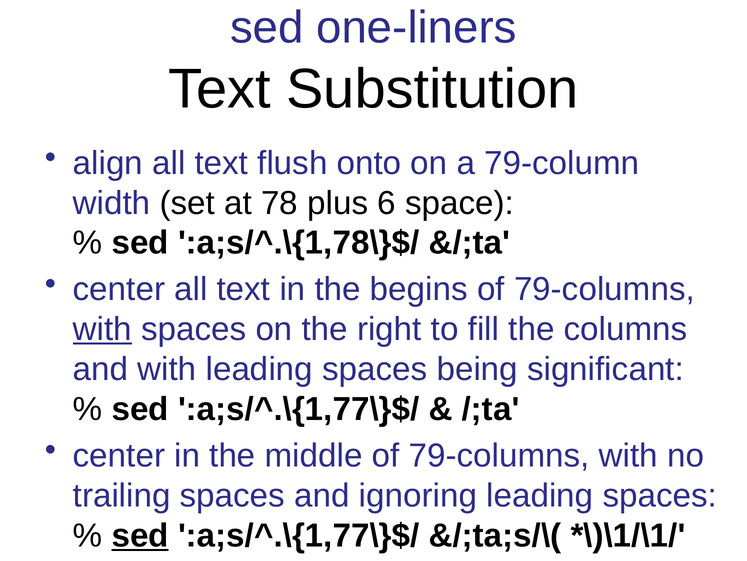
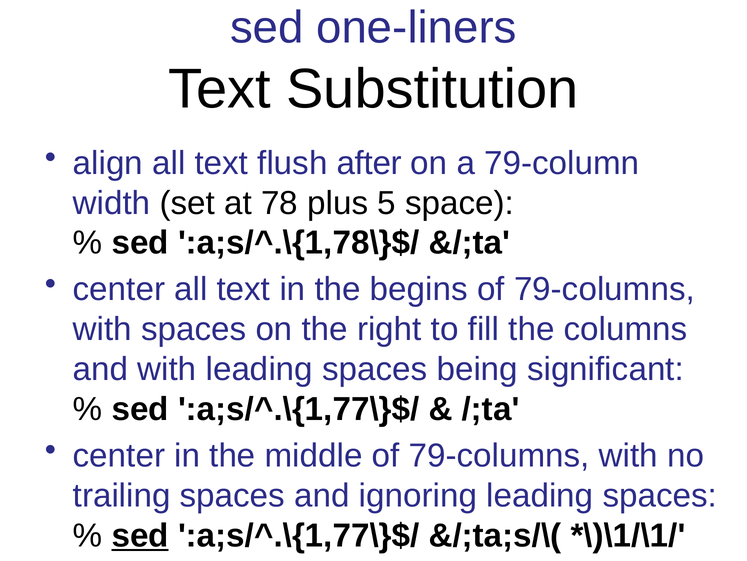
onto: onto -> after (369, 163)
6: 6 -> 5 (387, 203)
with underline: present -> none (102, 329)
